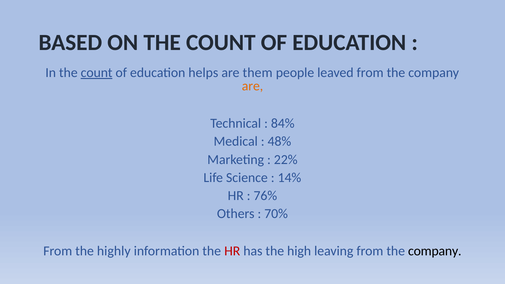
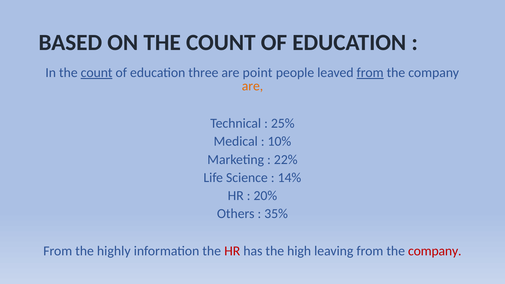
helps: helps -> three (203, 73)
them: them -> point (258, 73)
from underline: none -> present (370, 73)
84%: 84% -> 25% (283, 124)
48%: 48% -> 10% (279, 142)
76%: 76% -> 20% (265, 196)
70%: 70% -> 35% (276, 214)
company colour: black -> red (435, 251)
